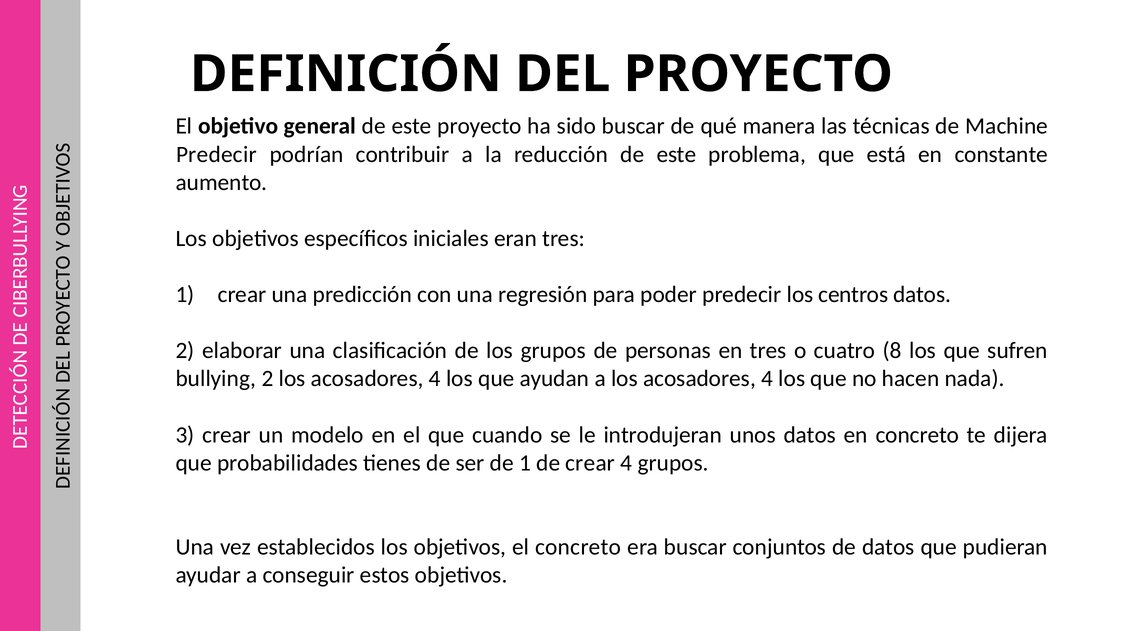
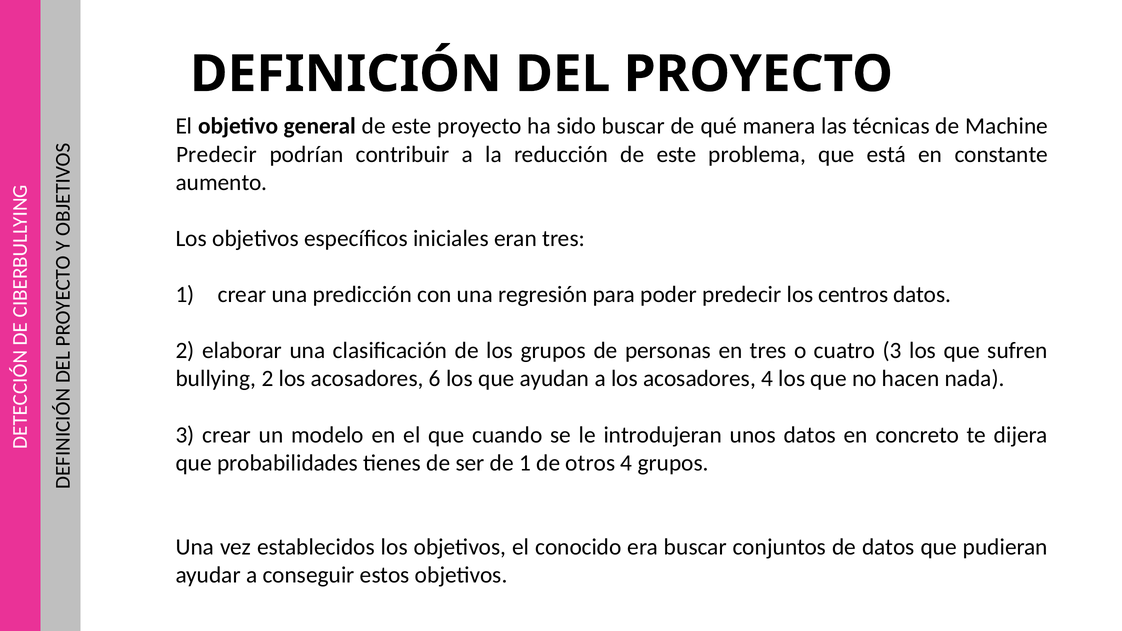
cuatro 8: 8 -> 3 (892, 351)
2 los acosadores 4: 4 -> 6 (435, 379)
de crear: crear -> otros (590, 463)
el concreto: concreto -> conocido (578, 547)
